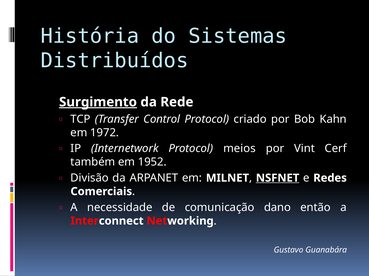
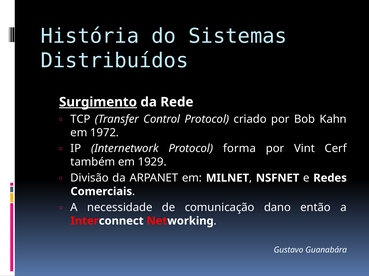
meios: meios -> forma (239, 149)
1952: 1952 -> 1929 (152, 162)
NSFNET underline: present -> none (278, 178)
